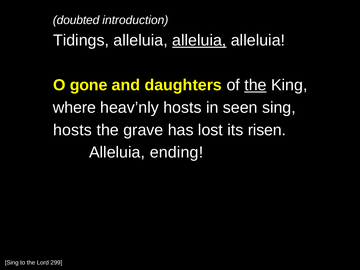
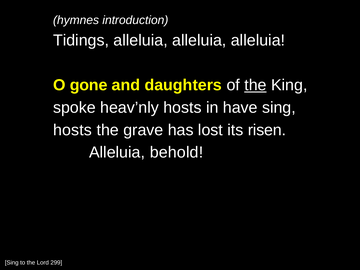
doubted: doubted -> hymnes (76, 20)
alleluia underline: present -> none (199, 40)
where: where -> spoke (74, 108)
seen: seen -> have (240, 108)
ending: ending -> behold (177, 152)
